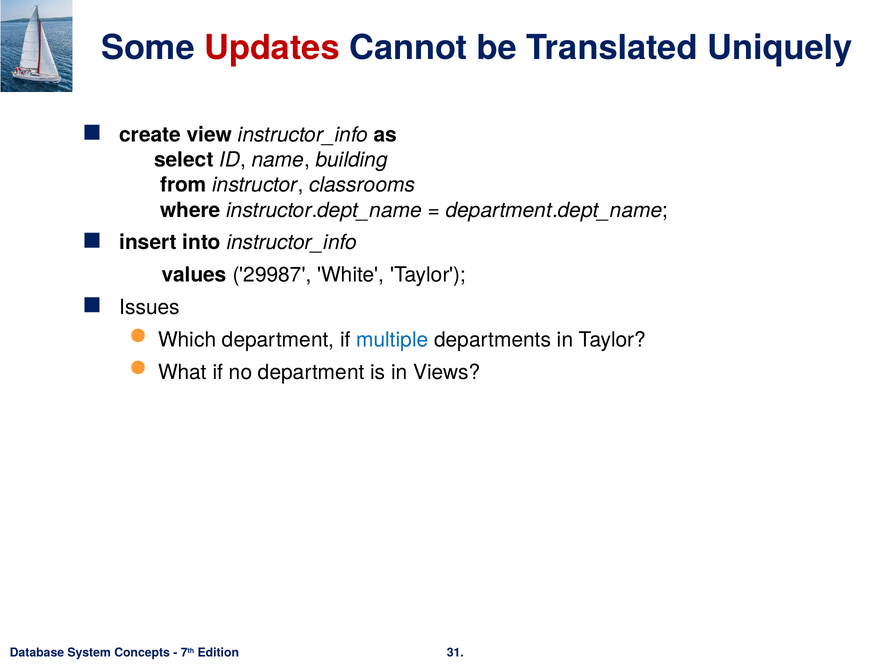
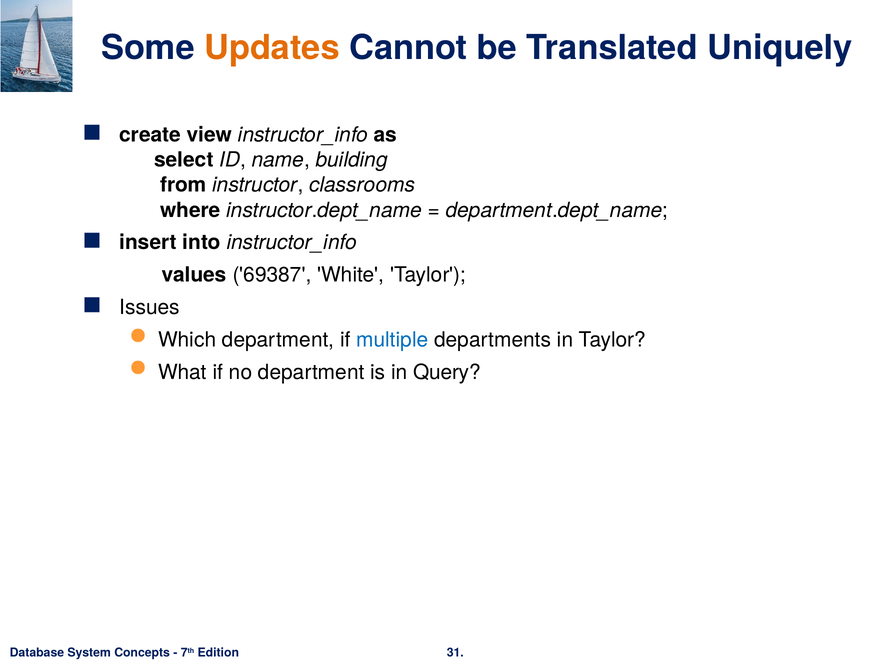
Updates colour: red -> orange (272, 48)
29987: 29987 -> 69387 (272, 275)
Views: Views -> Query (447, 372)
